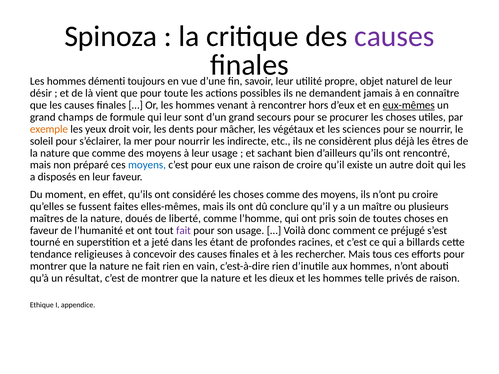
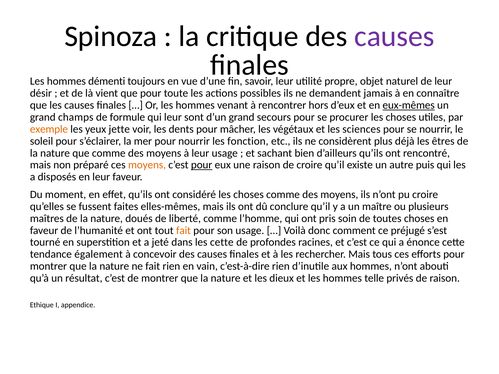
droit: droit -> jette (119, 129)
indirecte: indirecte -> fonction (248, 141)
moyens colour: blue -> orange (147, 165)
pour underline: none -> present (202, 165)
doit: doit -> puis (425, 165)
fait colour: purple -> orange (183, 231)
les étant: étant -> cette (222, 242)
billards: billards -> énonce (423, 242)
religieuses: religieuses -> également (99, 254)
